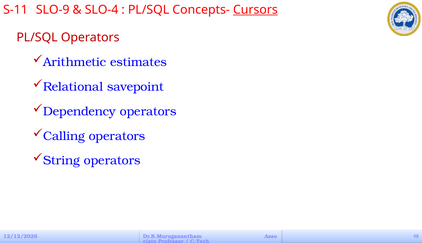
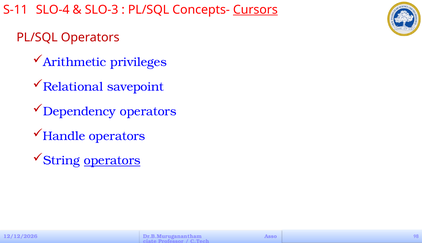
SLO-9: SLO-9 -> SLO-4 (53, 10)
SLO-4: SLO-4 -> SLO-3 (102, 10)
estimates: estimates -> privileges (138, 62)
Calling: Calling -> Handle (64, 136)
operators underline: none -> present (112, 161)
